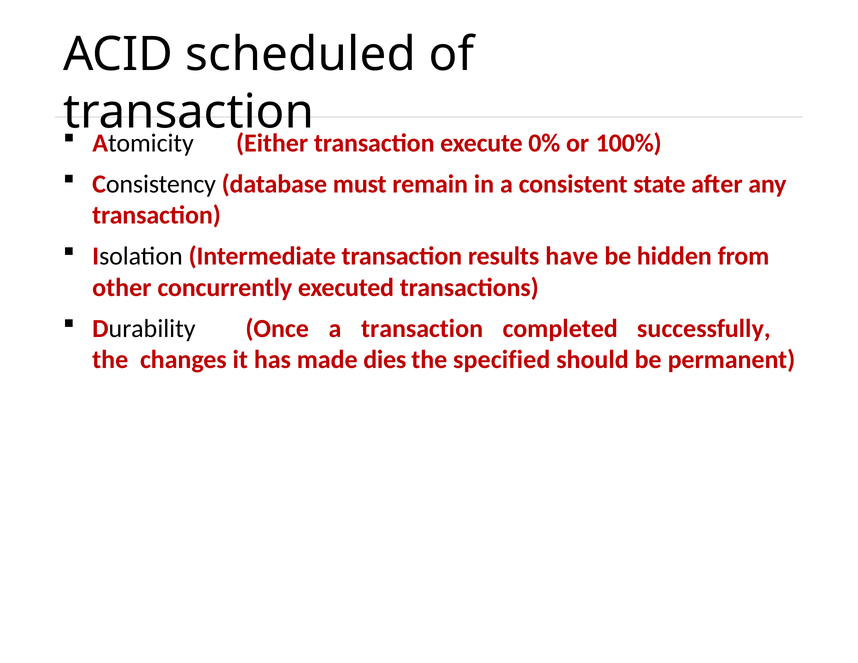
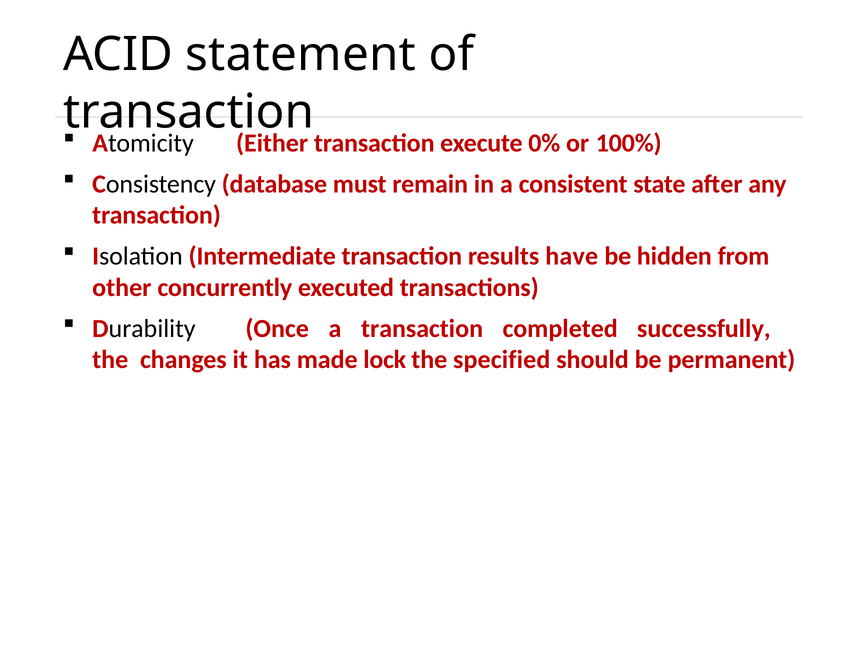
scheduled: scheduled -> statement (301, 55)
dies: dies -> lock (385, 360)
